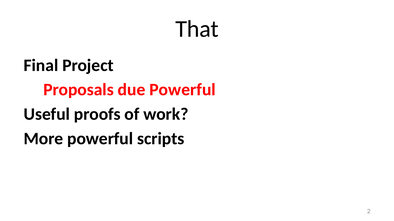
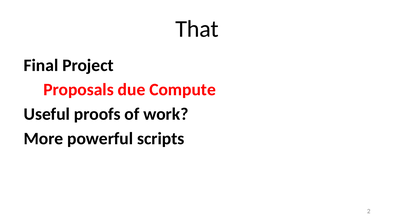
due Powerful: Powerful -> Compute (183, 90)
